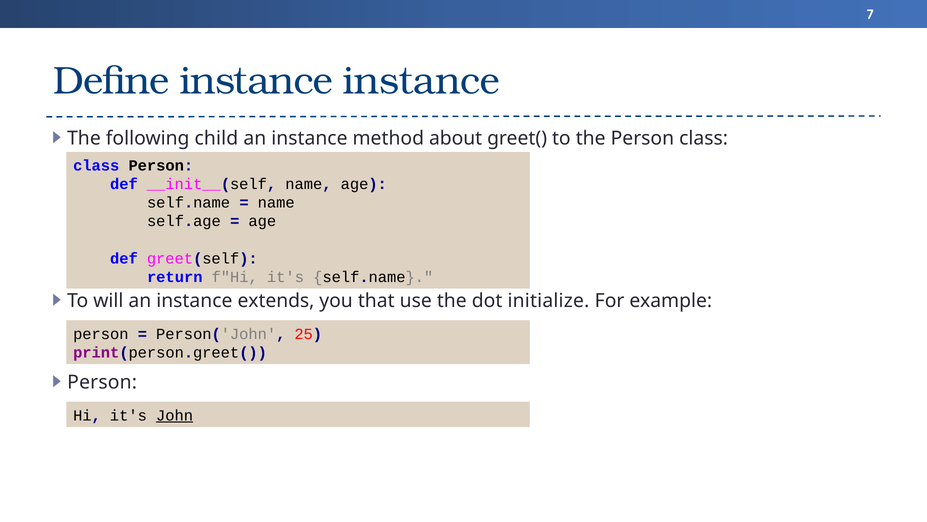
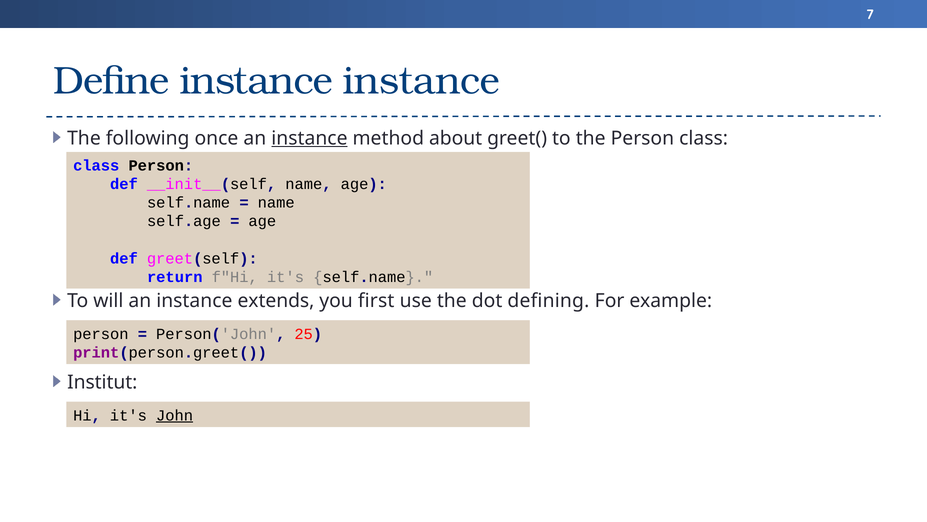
child: child -> once (216, 138)
instance underline: none -> present (309, 138)
that: that -> first (376, 301)
initialize: initialize -> defining (548, 301)
Person: Person -> Institut (102, 382)
